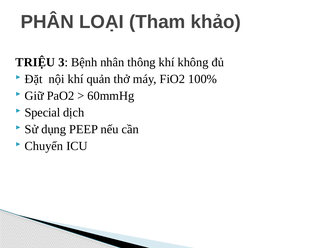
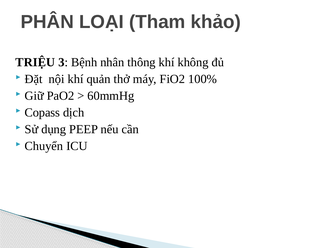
Special: Special -> Copass (42, 112)
